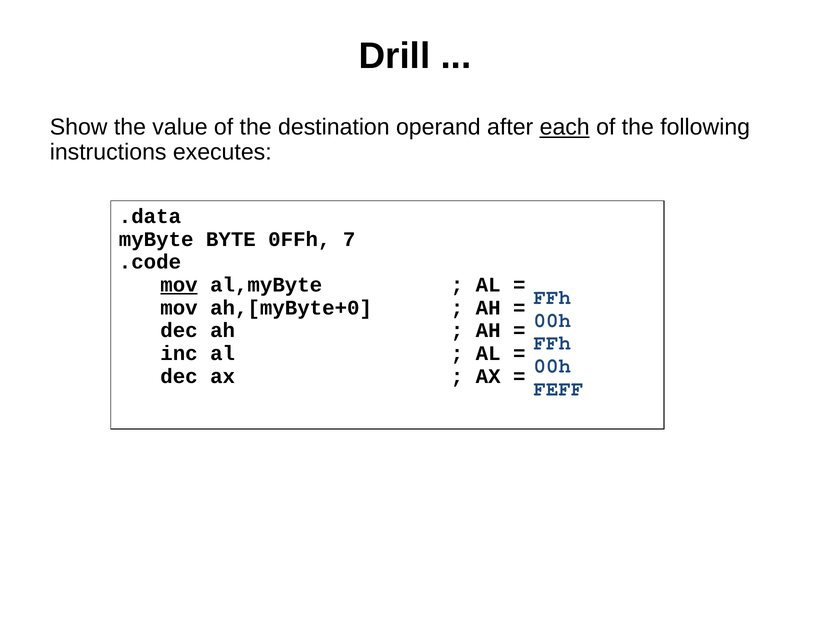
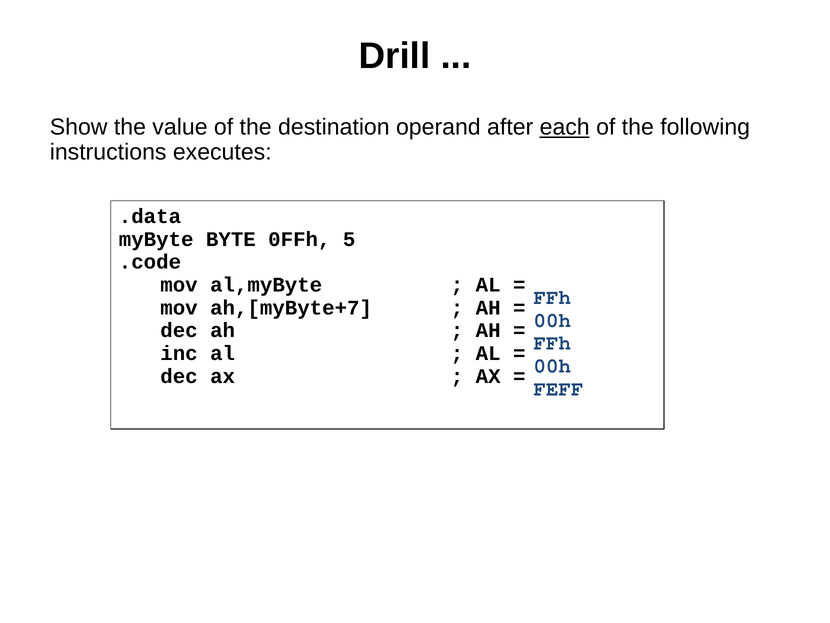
7: 7 -> 5 (349, 239)
mov underline: present -> none (179, 285)
ah,[myByte+0: ah,[myByte+0 -> ah,[myByte+7 (291, 308)
